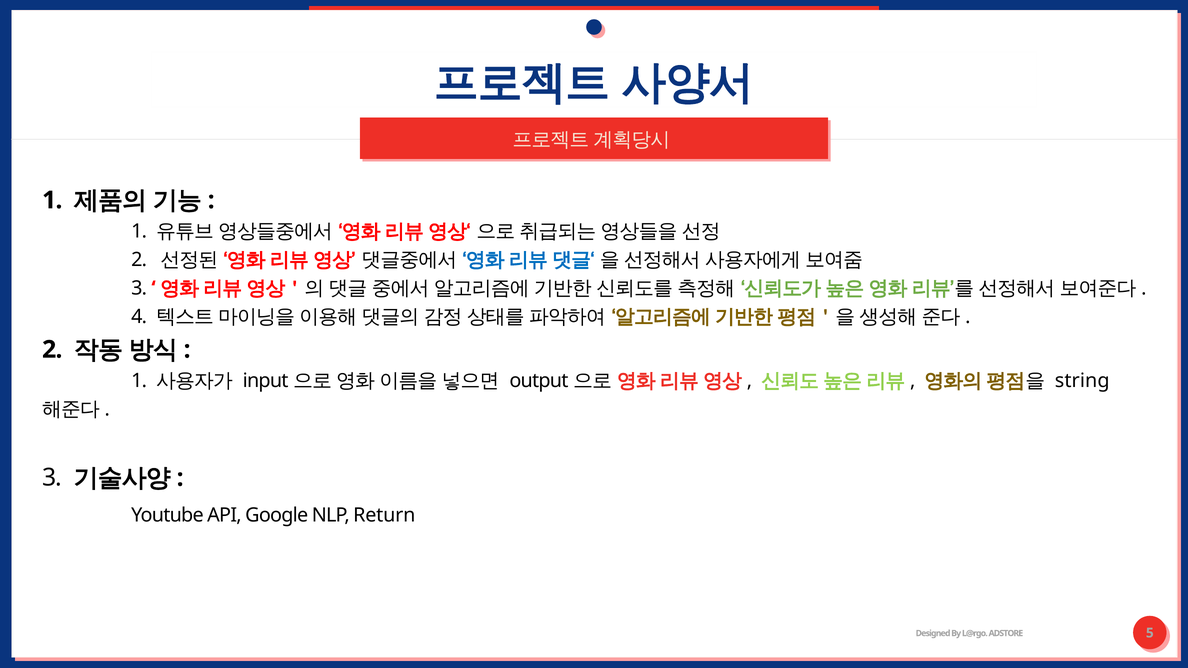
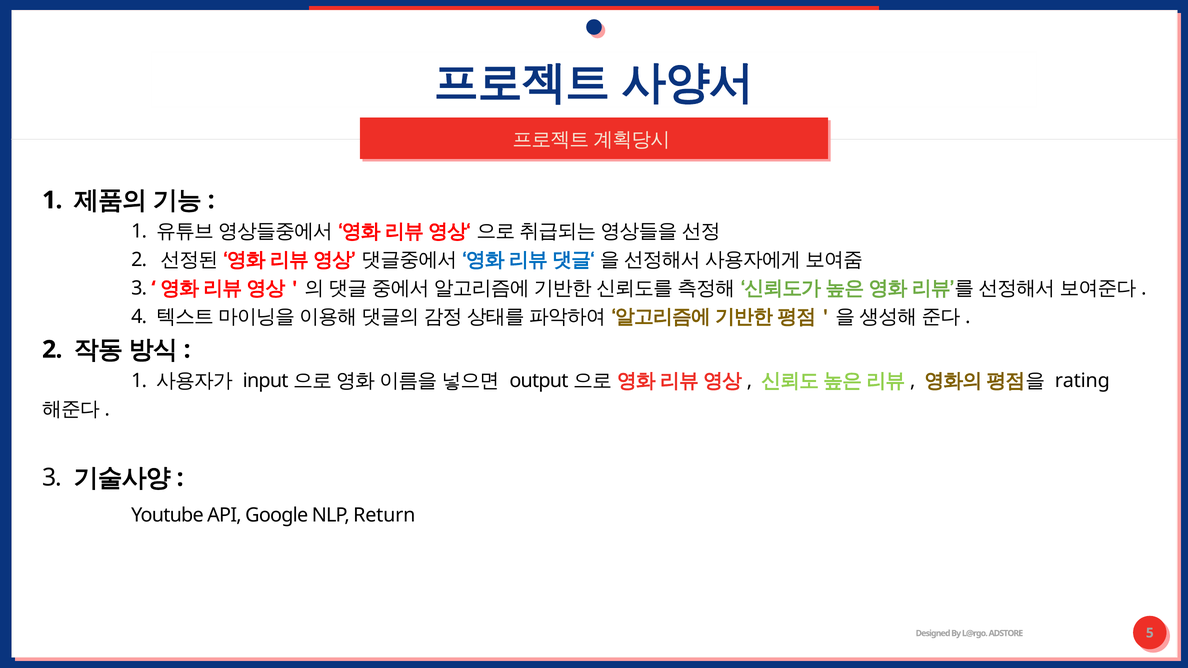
string: string -> rating (1082, 381)
